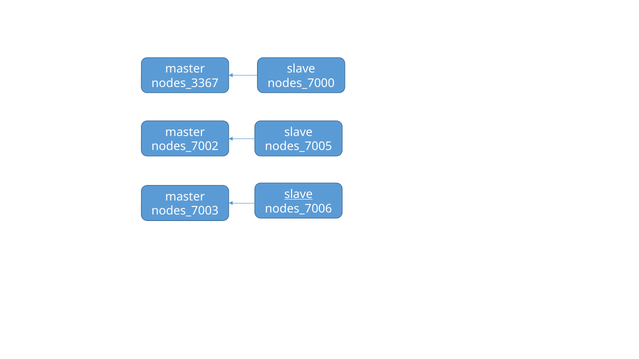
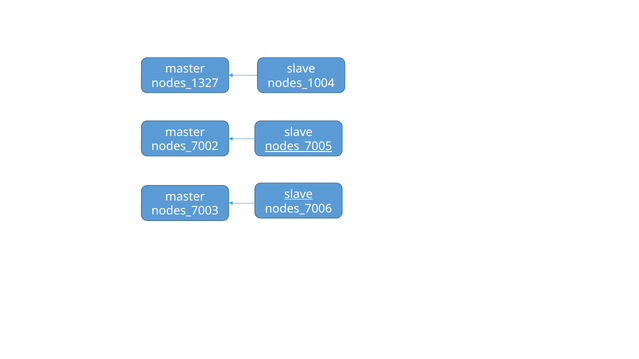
nodes_3367: nodes_3367 -> nodes_1327 (185, 83)
nodes_7000: nodes_7000 -> nodes_1004 (301, 83)
nodes_7005 underline: none -> present (299, 147)
